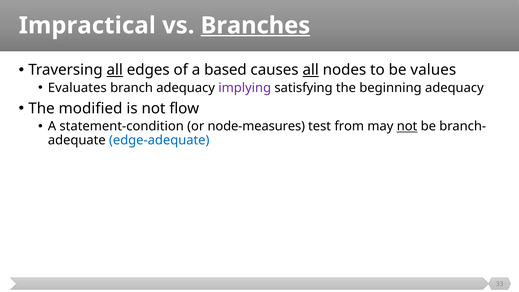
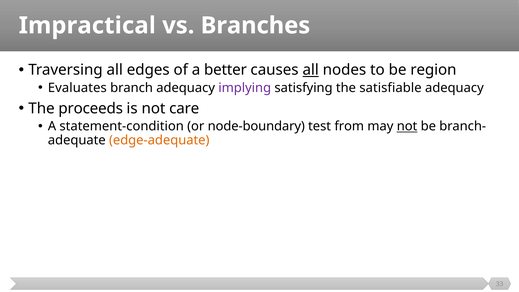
Branches underline: present -> none (255, 26)
all underline: present -> none (115, 70)
based: based -> better (225, 70)
values: values -> region (433, 70)
beginning: beginning -> satisfiable (390, 88)
modified: modified -> proceeds (91, 108)
flow: flow -> care (184, 108)
node-measures: node-measures -> node-boundary (256, 126)
edge-adequate colour: blue -> orange (159, 140)
